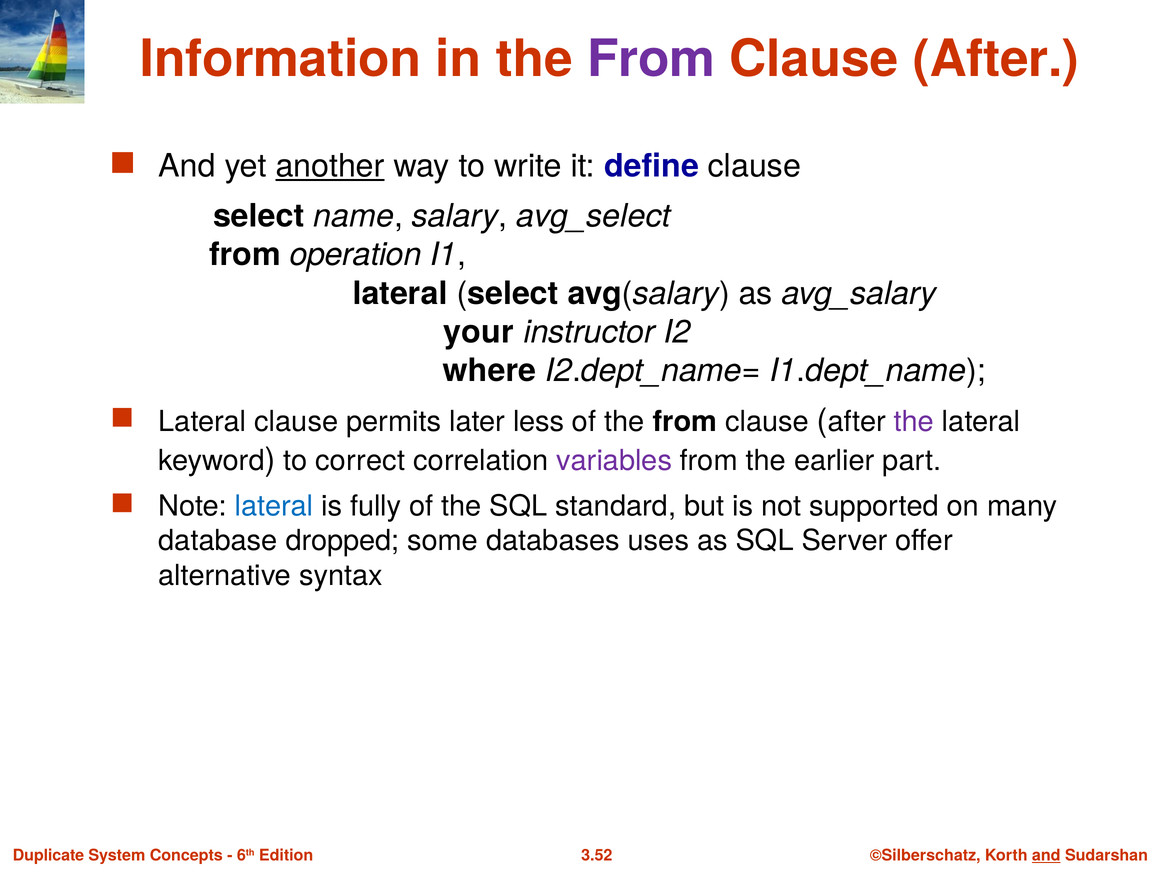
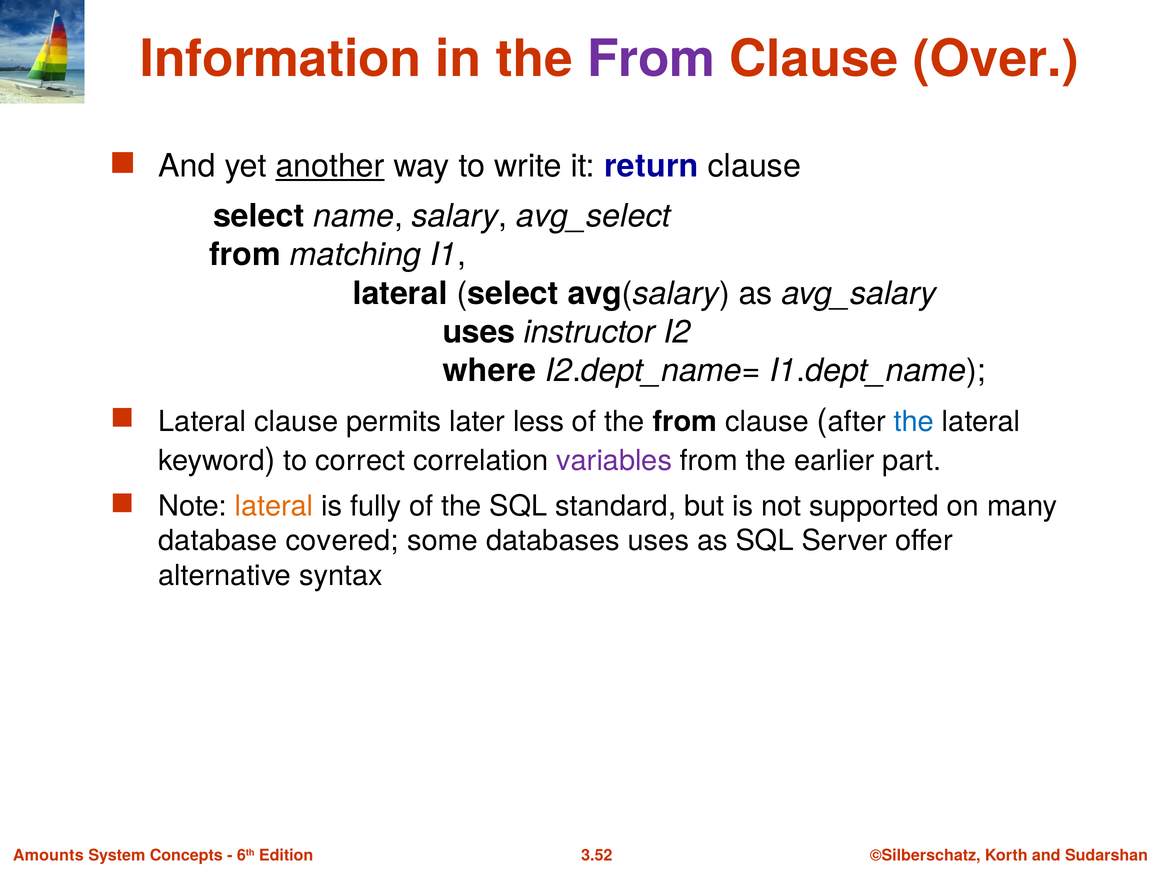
After: After -> Over (996, 59)
define: define -> return (651, 166)
operation: operation -> matching (355, 255)
your: your -> uses (479, 332)
the colour: purple -> blue (914, 422)
lateral colour: blue -> orange (274, 506)
dropped: dropped -> covered (342, 541)
Duplicate: Duplicate -> Amounts (48, 855)
and underline: present -> none (1046, 855)
